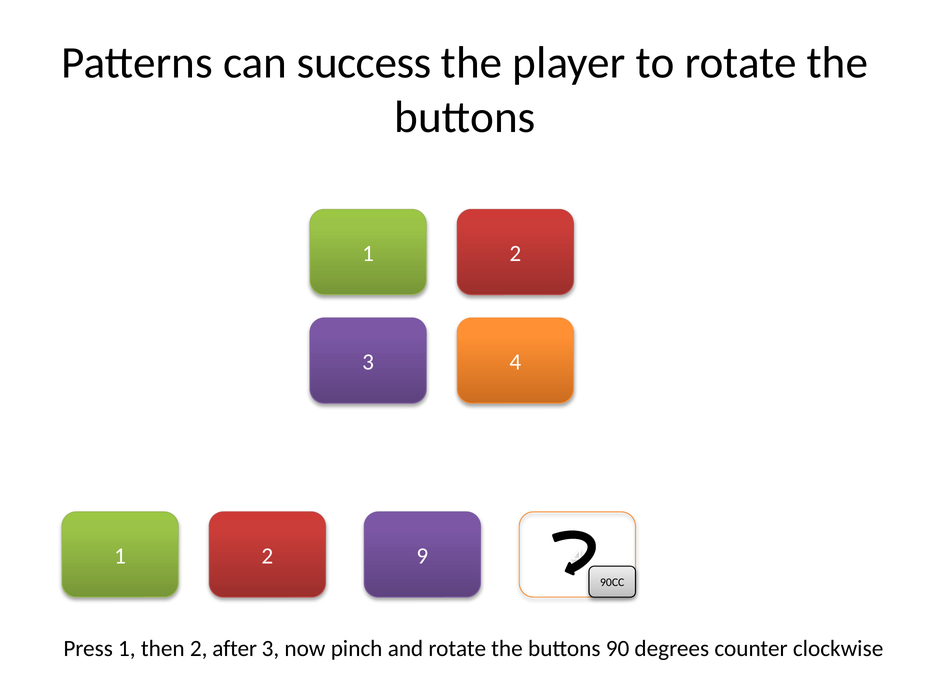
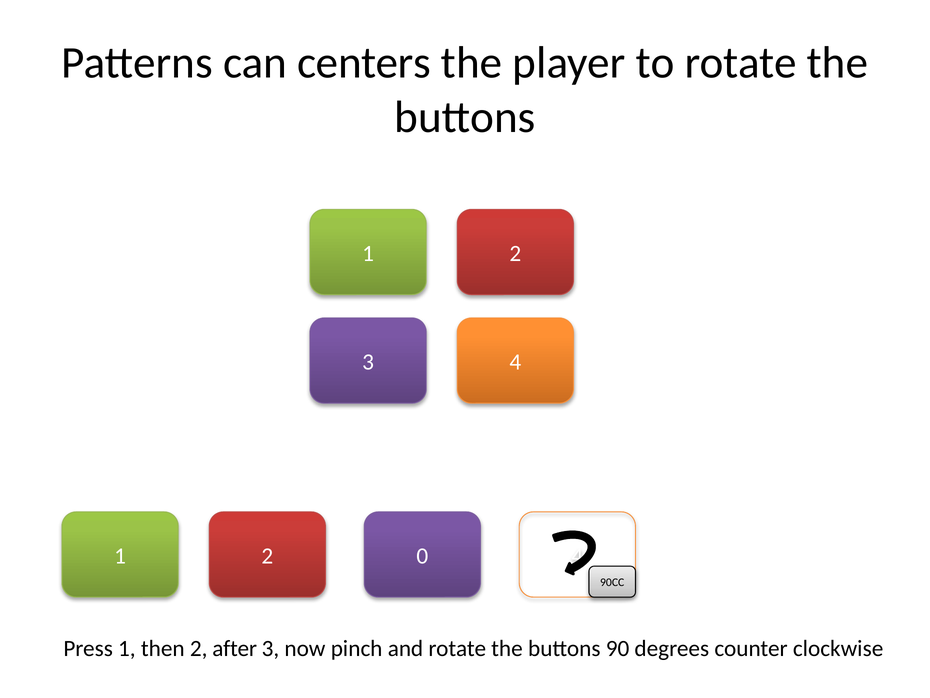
success: success -> centers (364, 63)
9: 9 -> 0 (422, 556)
